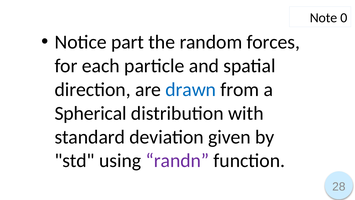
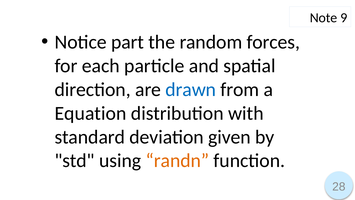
0: 0 -> 9 (344, 18)
Spherical: Spherical -> Equation (91, 113)
randn colour: purple -> orange (177, 160)
